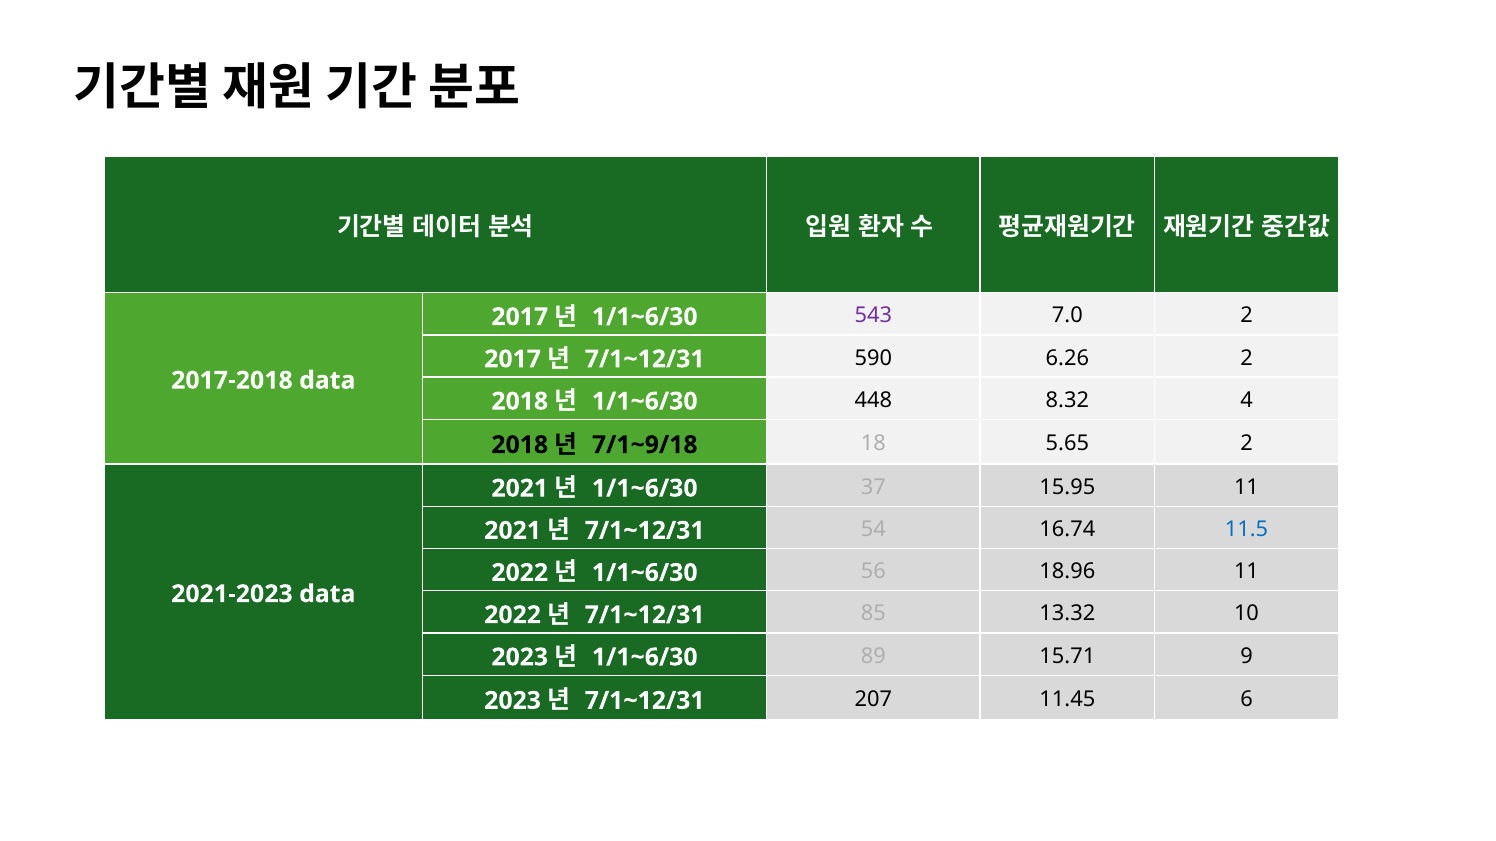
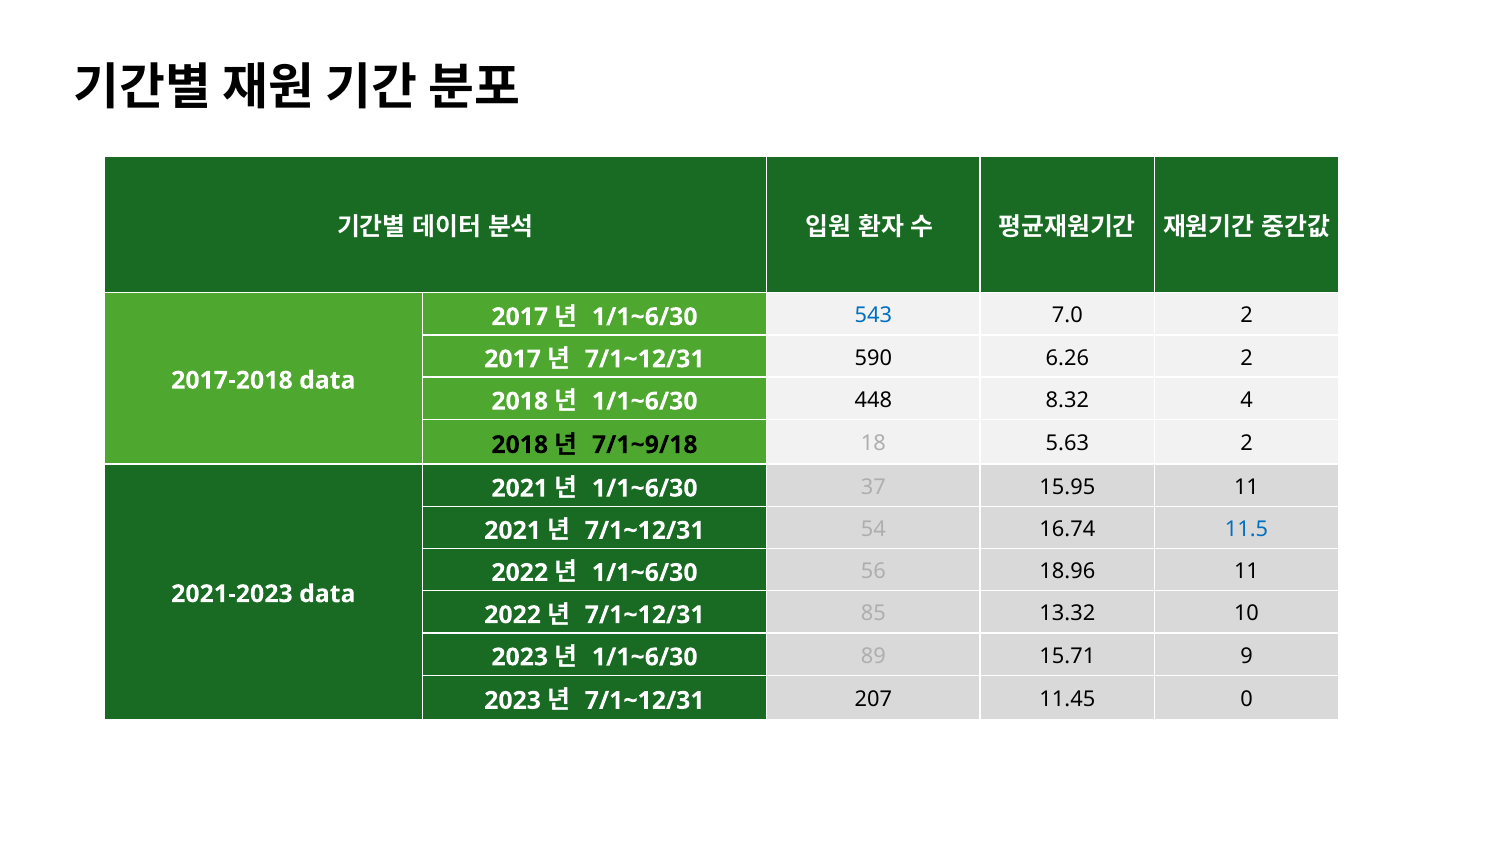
543 colour: purple -> blue (873, 316)
5.65: 5.65 -> 5.63 (1067, 444)
6: 6 -> 0 (1247, 700)
